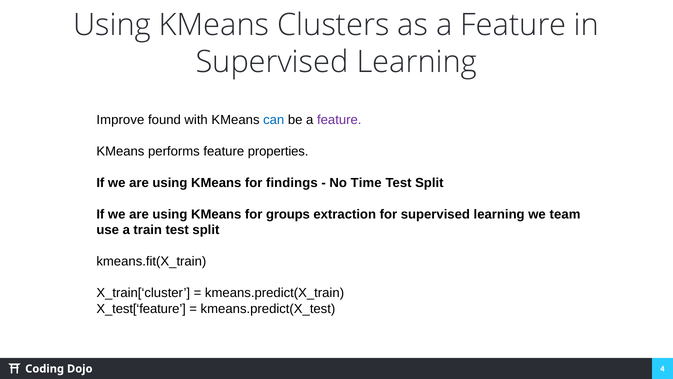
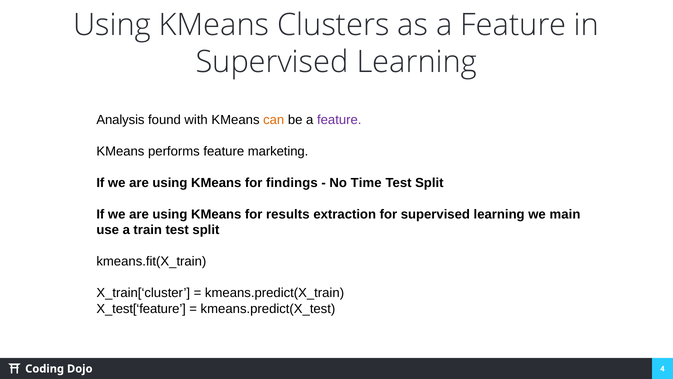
Improve: Improve -> Analysis (120, 120)
can colour: blue -> orange (274, 120)
properties: properties -> marketing (278, 151)
groups: groups -> results (288, 214)
team: team -> main (565, 214)
